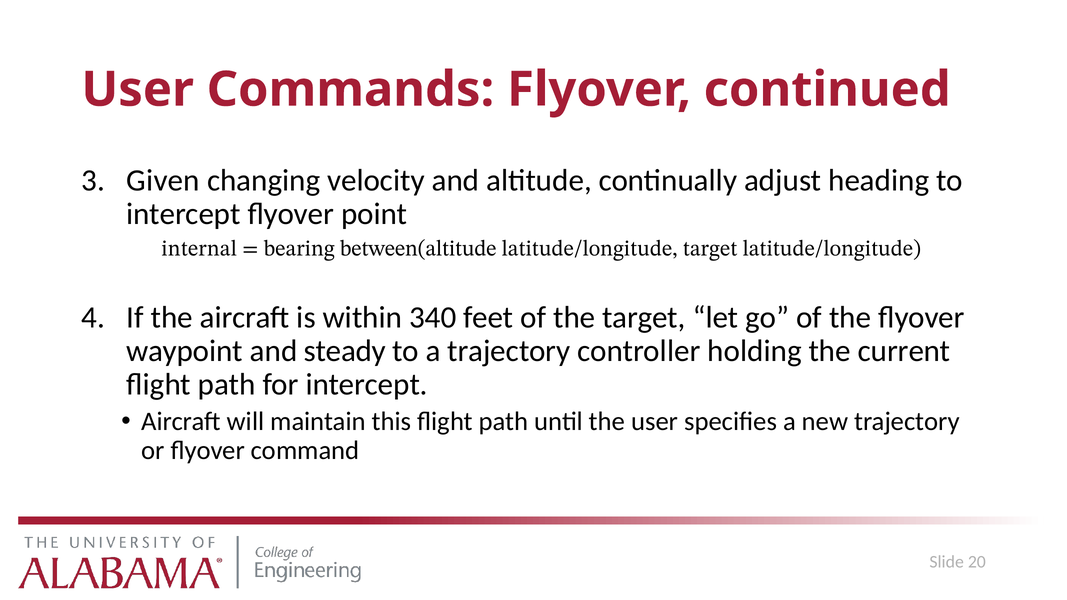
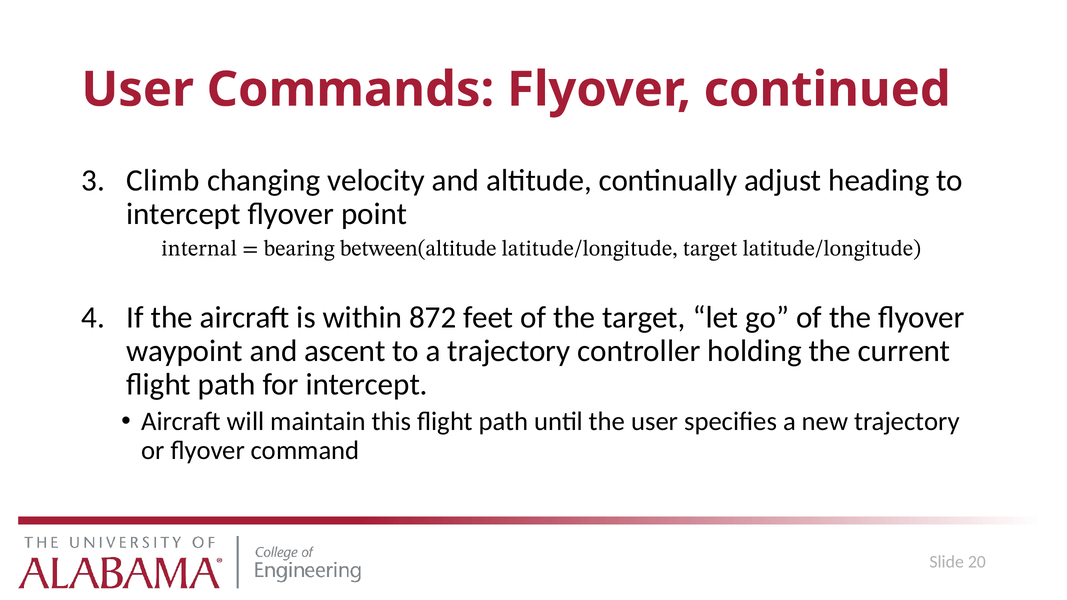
Given: Given -> Climb (163, 180)
340: 340 -> 872 (433, 318)
steady: steady -> ascent (345, 351)
